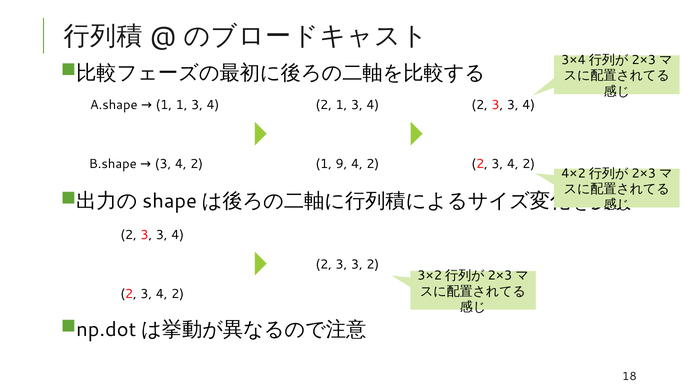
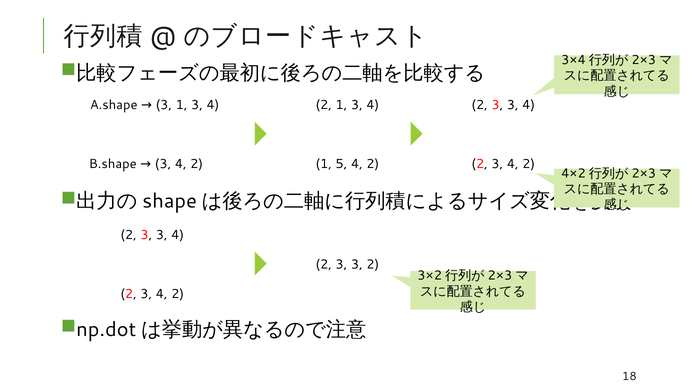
A.shape 1: 1 -> 3 (164, 105)
9: 9 -> 5 (341, 164)
